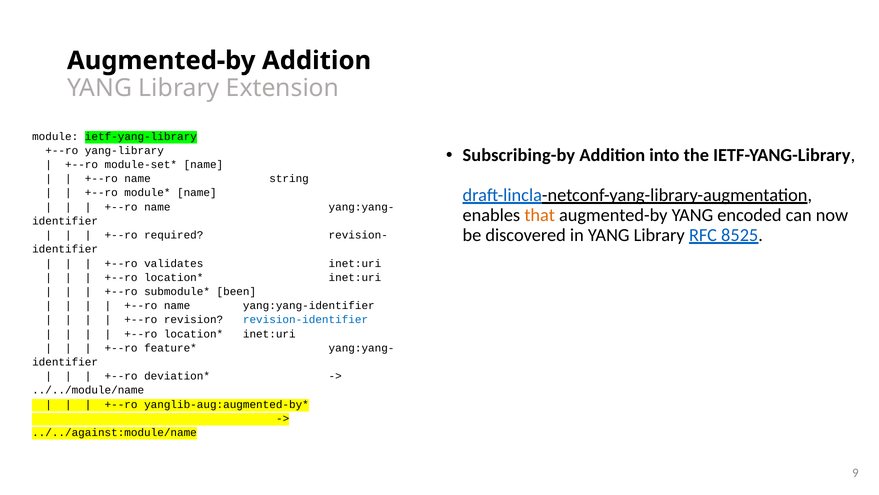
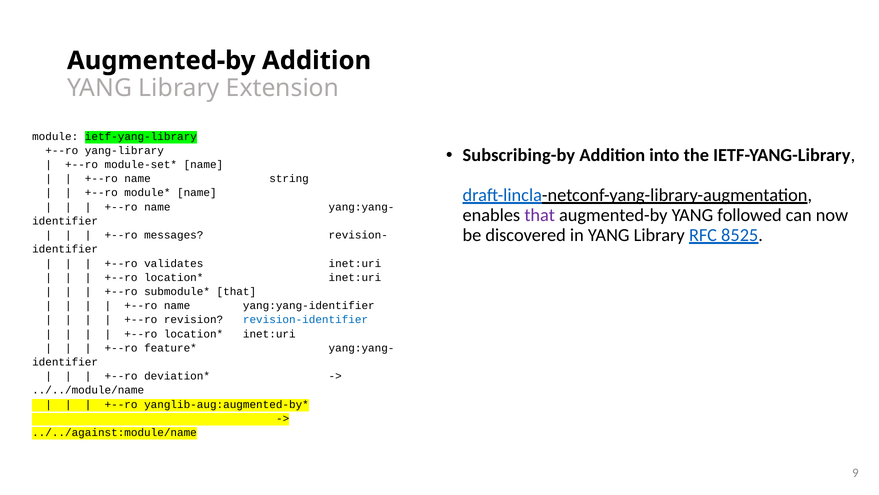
that colour: orange -> purple (540, 215)
encoded: encoded -> followed (750, 215)
required: required -> messages (174, 235)
been: been -> that (236, 291)
